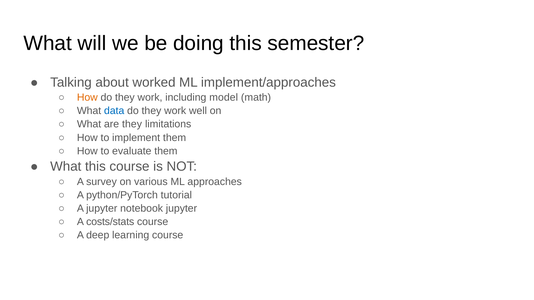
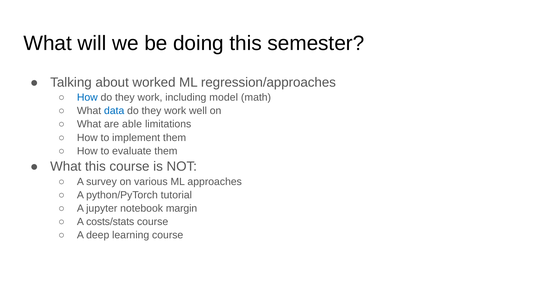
implement/approaches: implement/approaches -> regression/approaches (268, 83)
How colour: orange -> blue (87, 98)
are they: they -> able (132, 124)
notebook jupyter: jupyter -> margin (182, 209)
